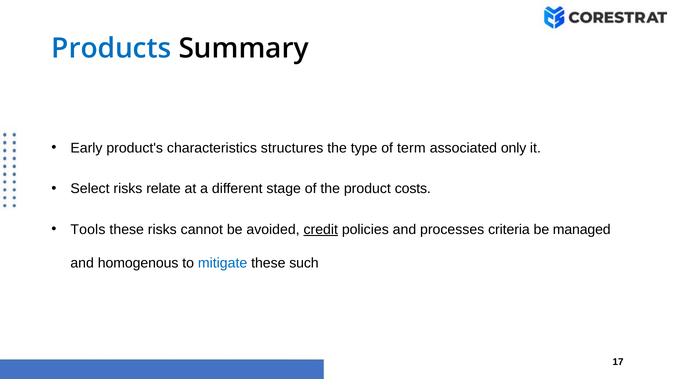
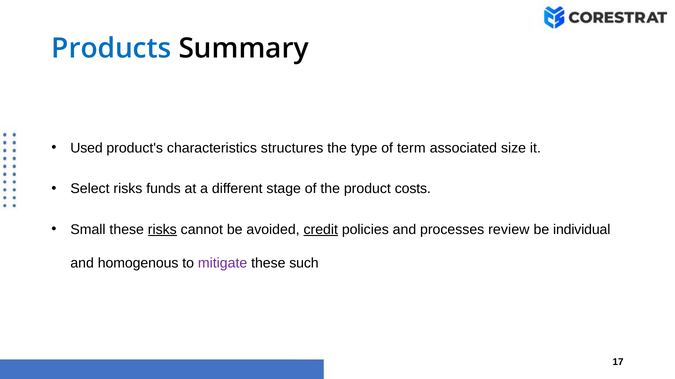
Early: Early -> Used (87, 148)
only: only -> size (514, 148)
relate: relate -> funds (163, 189)
Tools: Tools -> Small (88, 230)
risks underline: none -> present (162, 230)
criteria: criteria -> review (509, 230)
managed: managed -> individual (582, 230)
mitigate colour: blue -> purple (223, 264)
